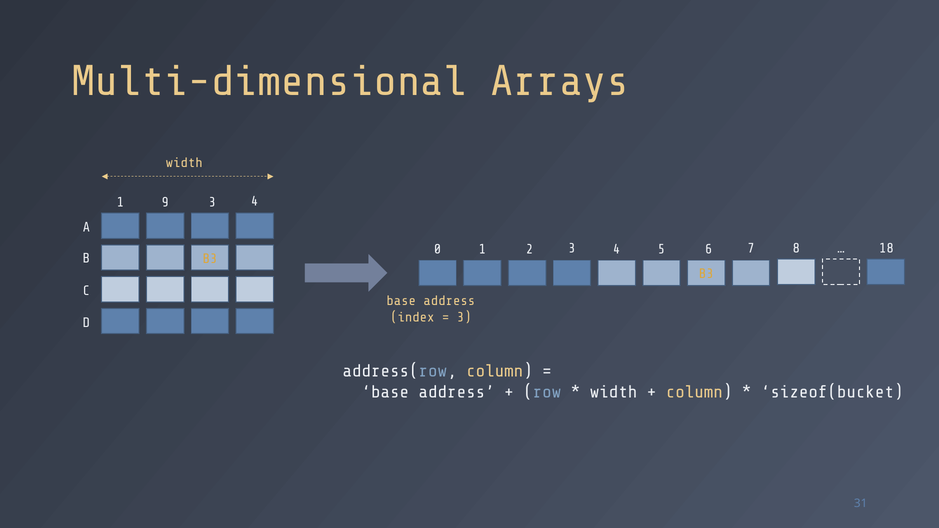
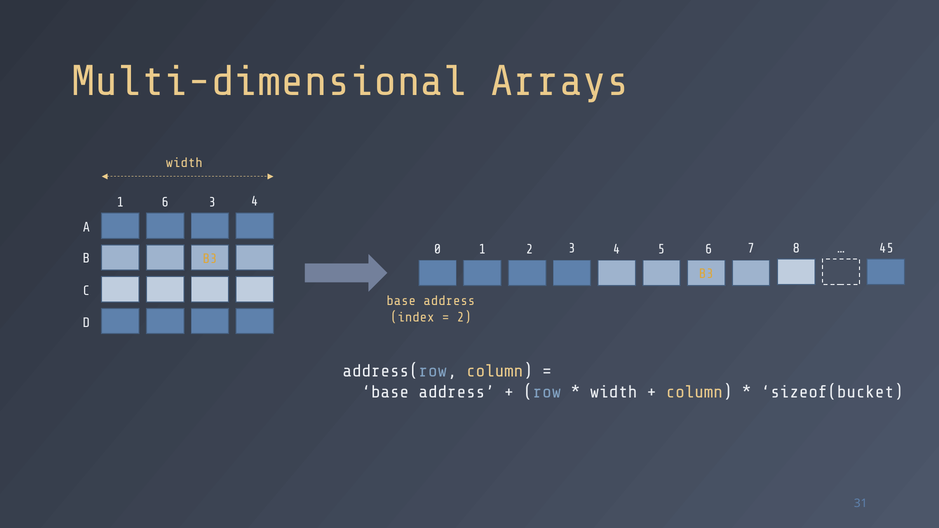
1 9: 9 -> 6 (165, 202)
18: 18 -> 45 (886, 248)
3: 3 -> 2 (464, 317)
